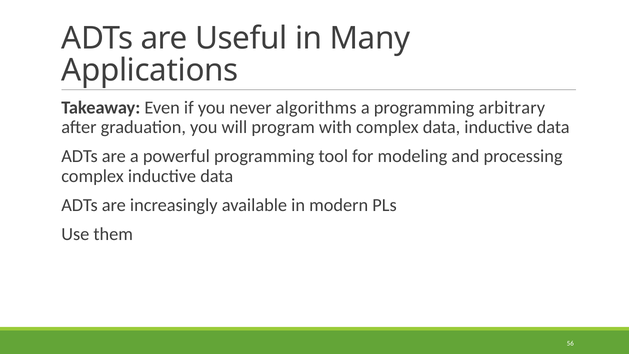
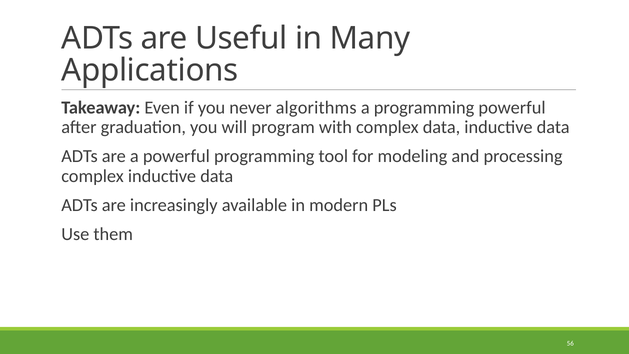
programming arbitrary: arbitrary -> powerful (512, 107)
